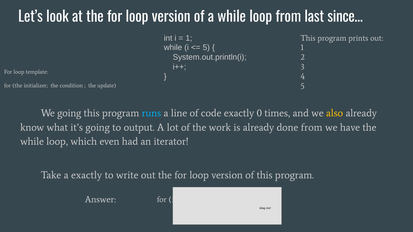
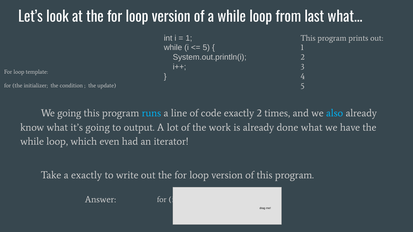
since…: since… -> what… (345, 17)
exactly 0: 0 -> 2 (259, 113)
also colour: yellow -> light blue (335, 113)
done from: from -> what (312, 127)
